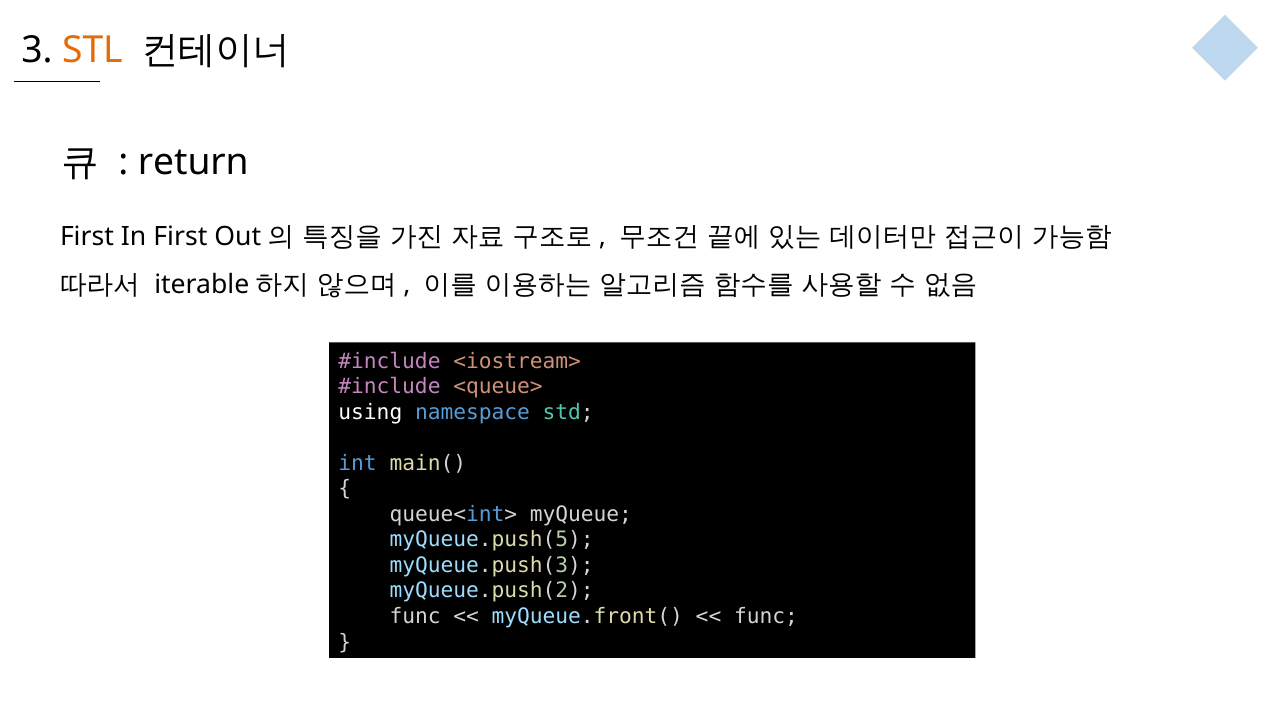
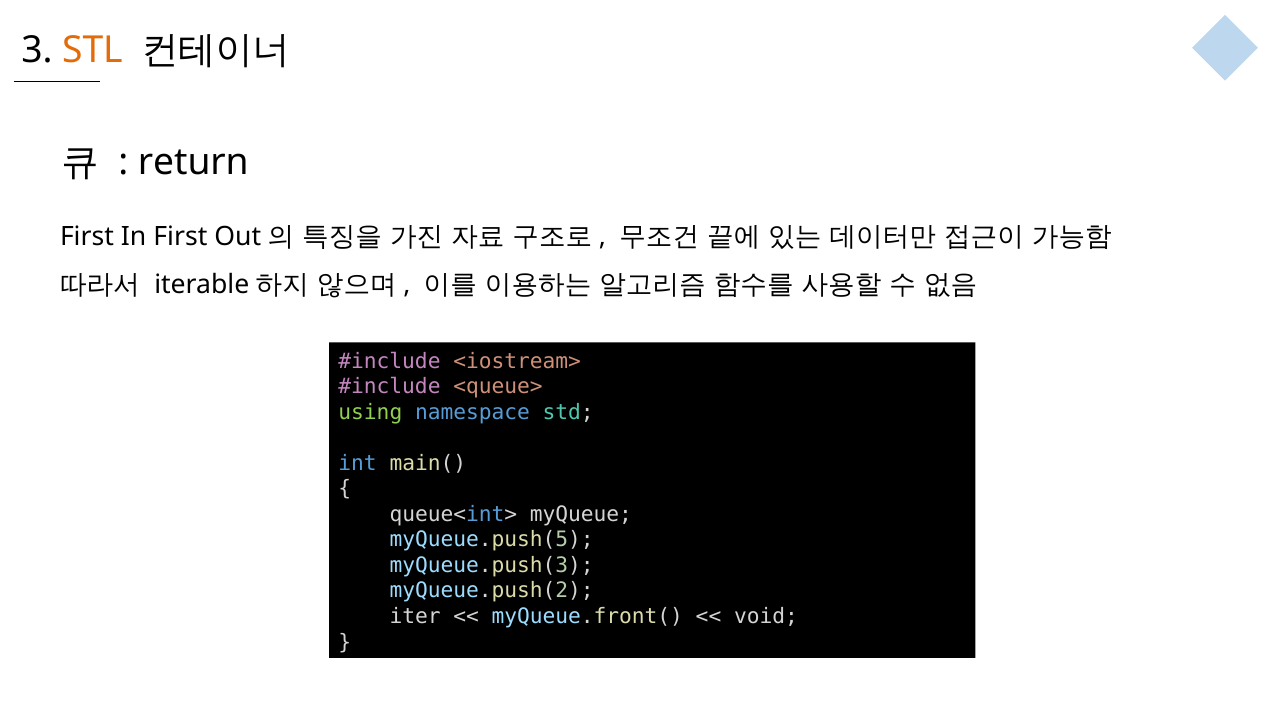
using colour: white -> light green (370, 412)
func: func -> iter (415, 616)
func: func -> void (766, 616)
